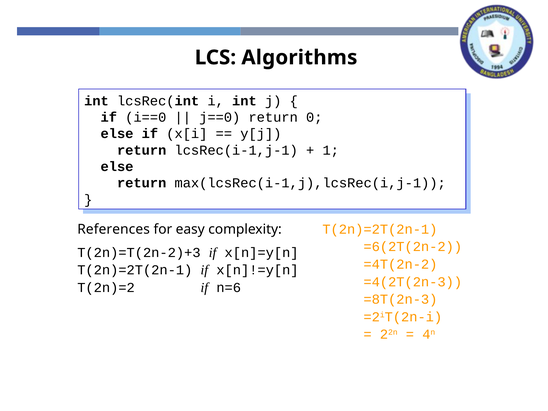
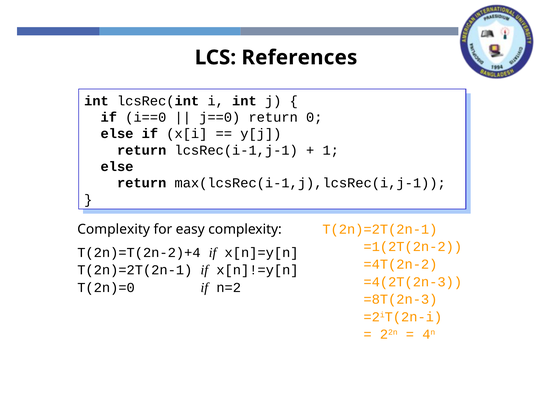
Algorithms: Algorithms -> References (299, 58)
References: References -> Complexity (114, 229)
=6(2T(2n-2: =6(2T(2n-2 -> =1(2T(2n-2 (413, 247)
T(2n)=T(2n-2)+3: T(2n)=T(2n-2)+3 -> T(2n)=T(2n-2)+4 (139, 253)
T(2n)=2: T(2n)=2 -> T(2n)=0 (106, 288)
n=6: n=6 -> n=2 (229, 288)
